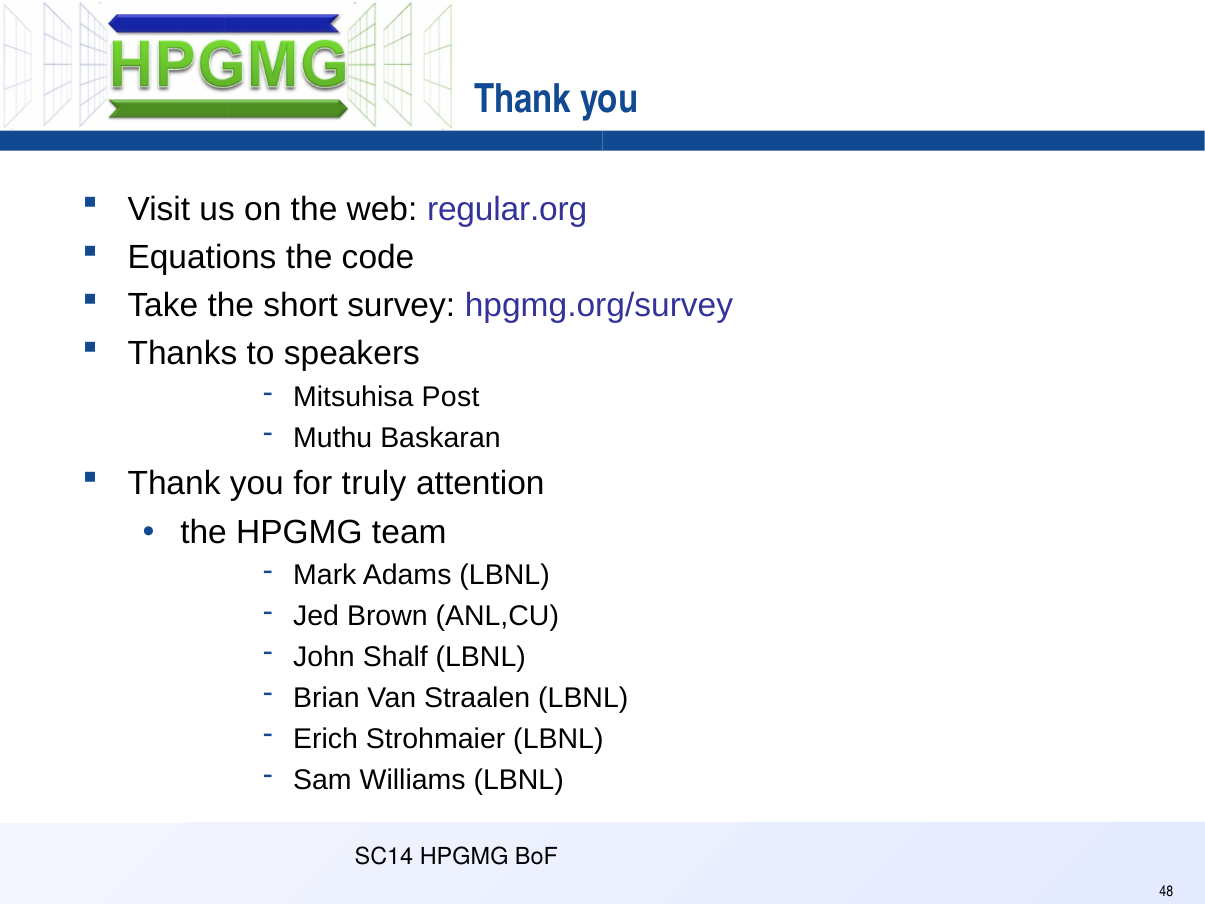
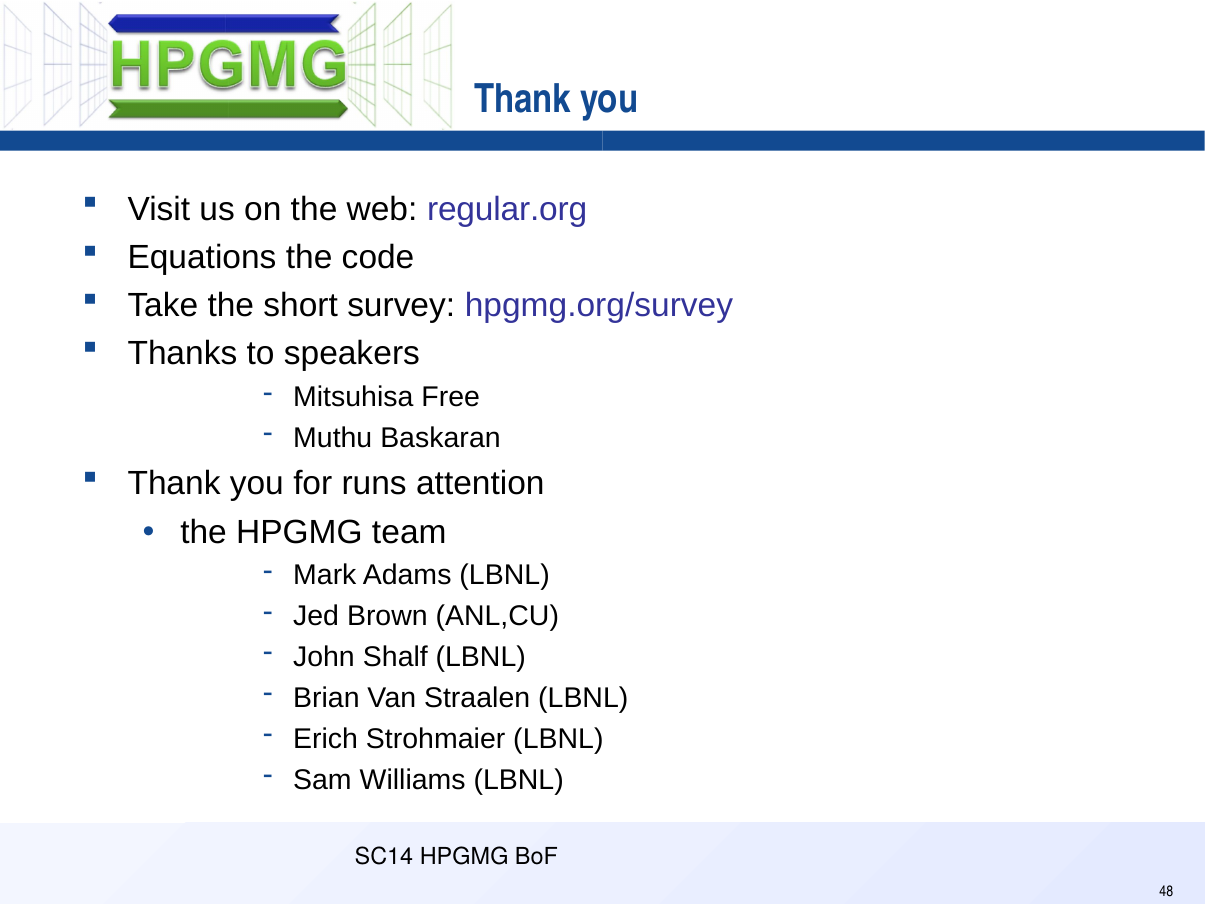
Post: Post -> Free (451, 397)
truly: truly -> runs (374, 484)
